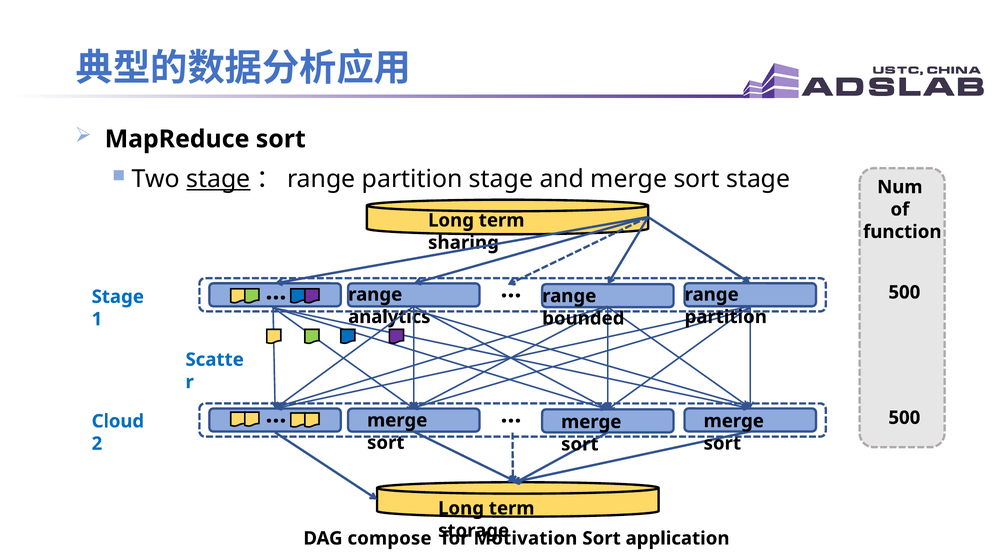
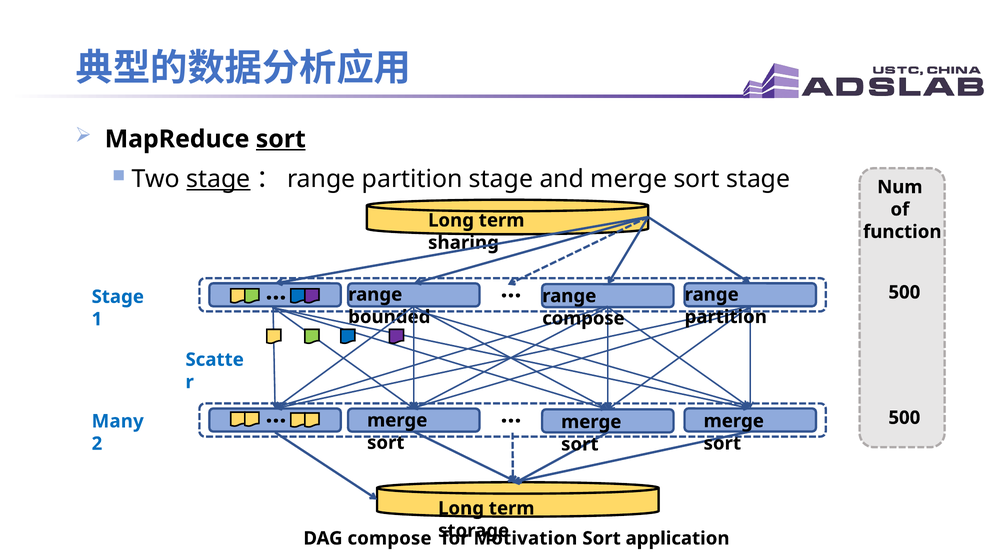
sort underline: none -> present (281, 139)
analytics: analytics -> bounded (389, 317)
bounded: bounded -> compose (583, 318)
Cloud: Cloud -> Many (118, 421)
